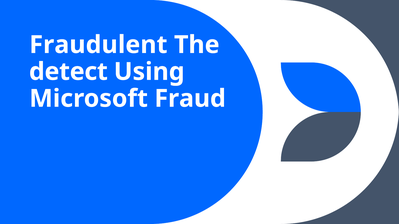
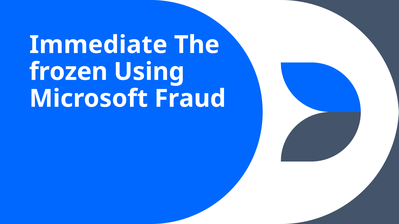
Fraudulent: Fraudulent -> Immediate (98, 45)
detect: detect -> frozen (68, 72)
